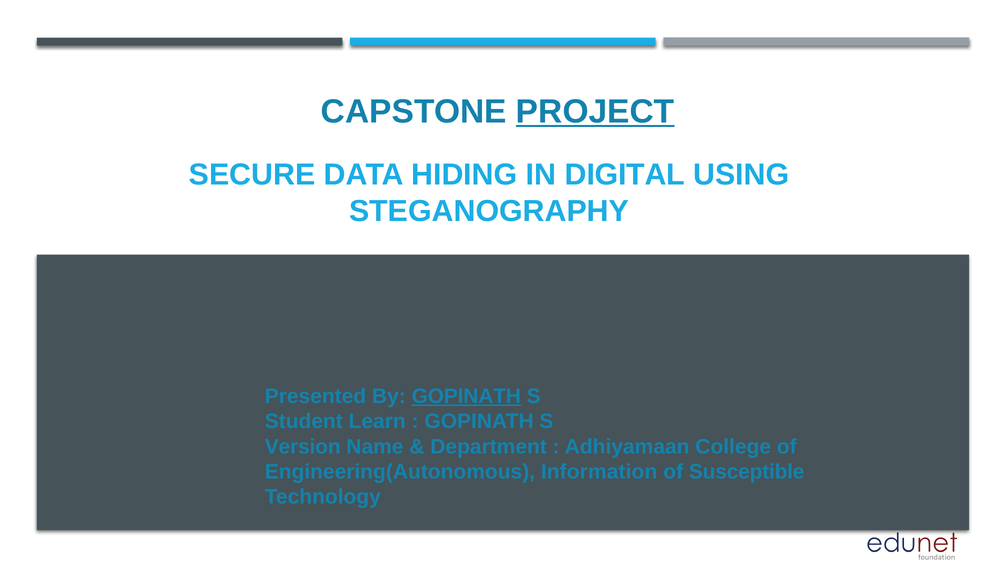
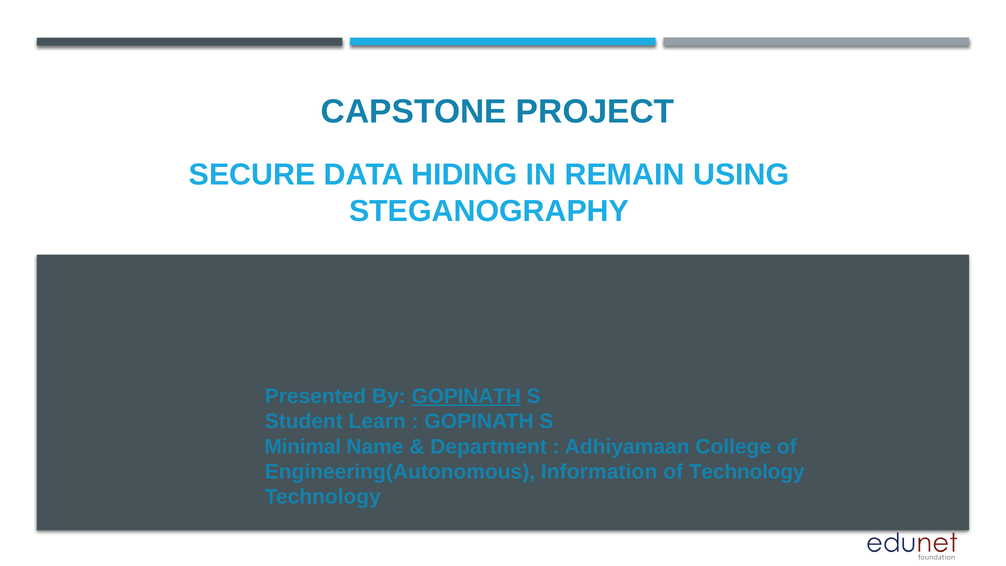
PROJECT underline: present -> none (595, 112)
DIGITAL: DIGITAL -> REMAIN (625, 175)
Version: Version -> Minimal (303, 447)
of Susceptible: Susceptible -> Technology (747, 472)
